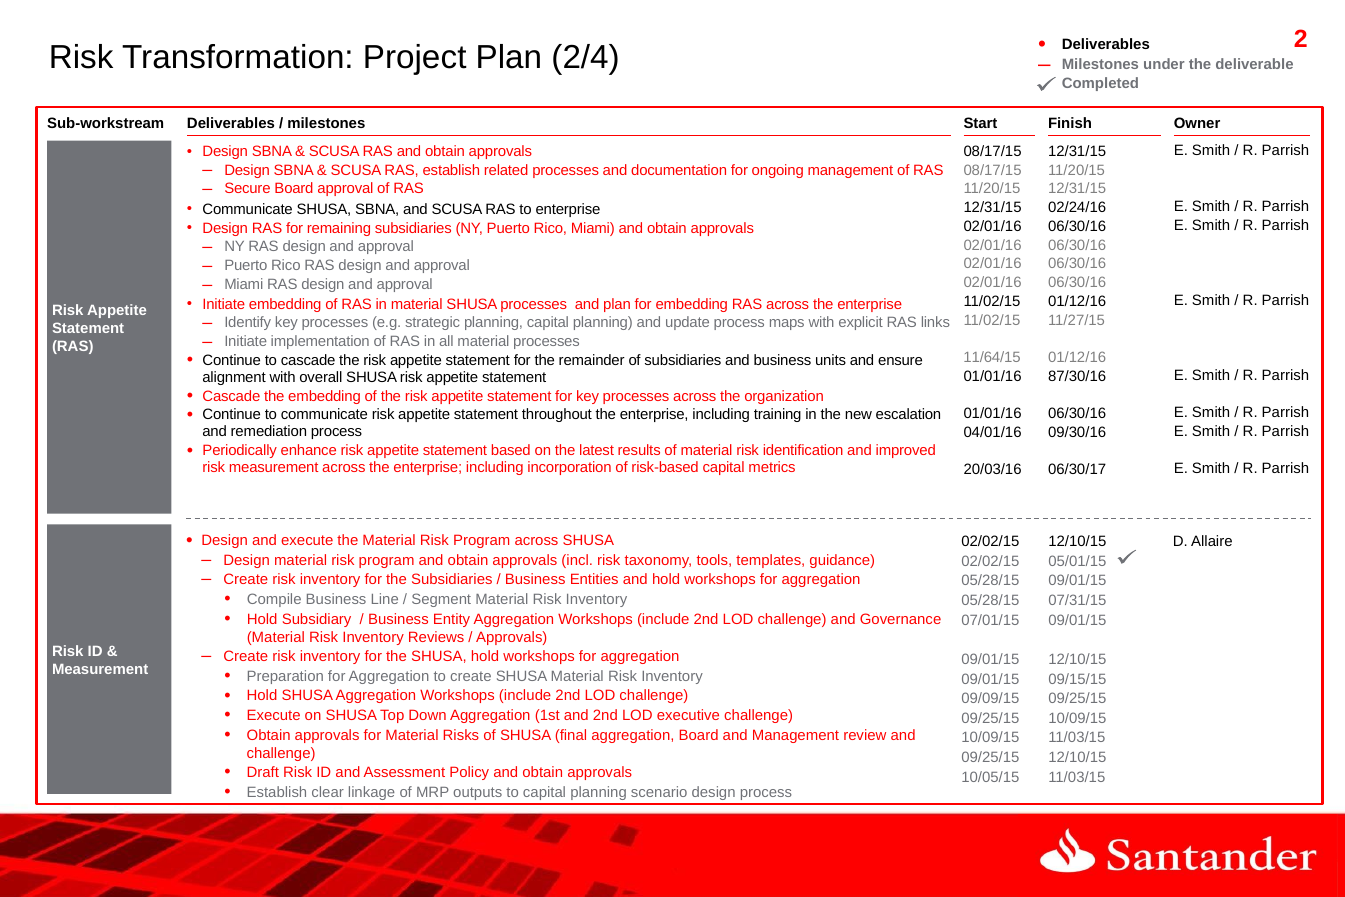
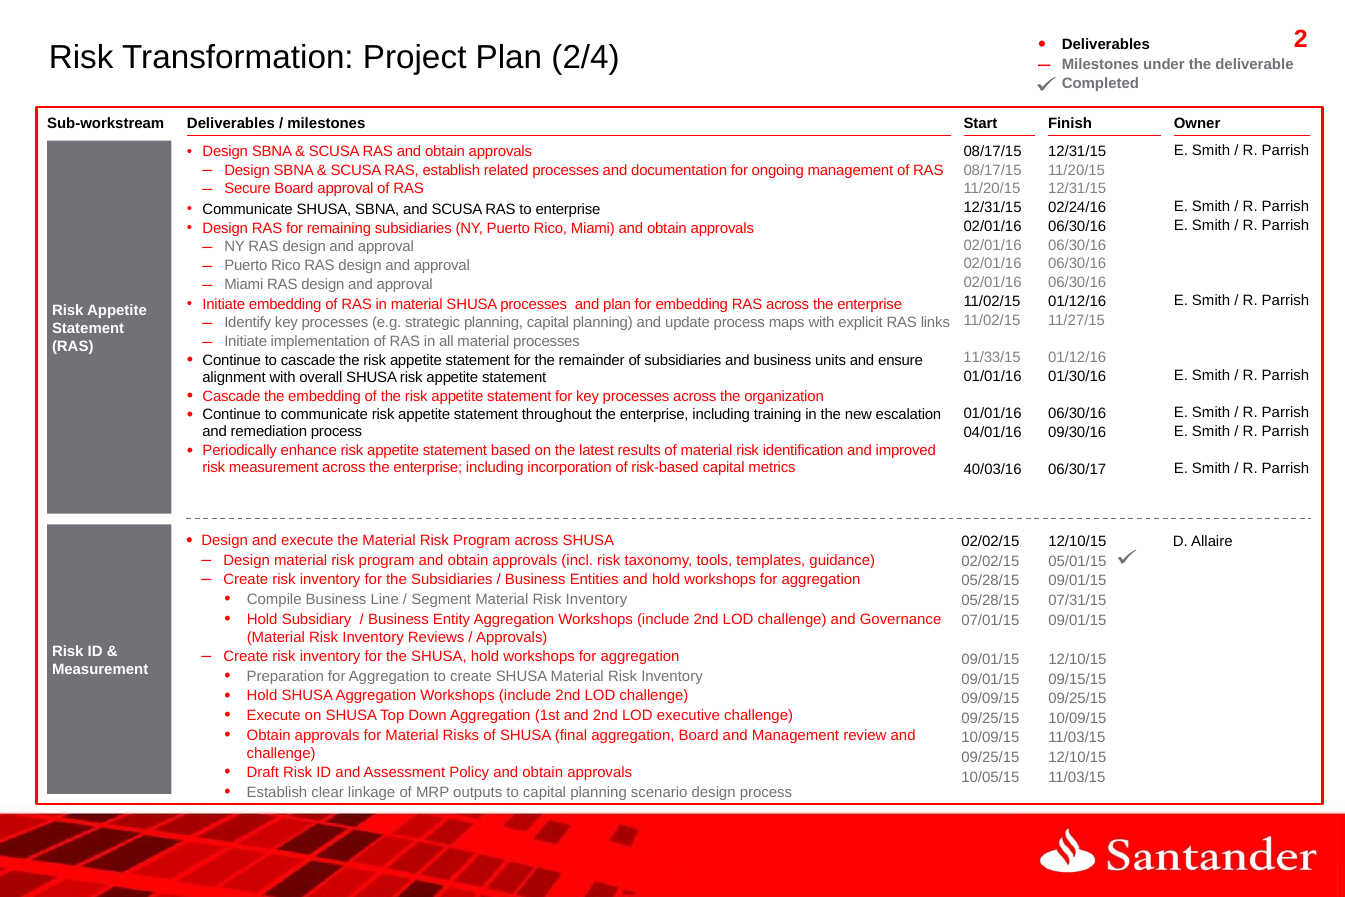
11/64/15: 11/64/15 -> 11/33/15 (992, 357)
87/30/16: 87/30/16 -> 01/30/16 (1077, 376)
20/03/16: 20/03/16 -> 40/03/16 (993, 470)
